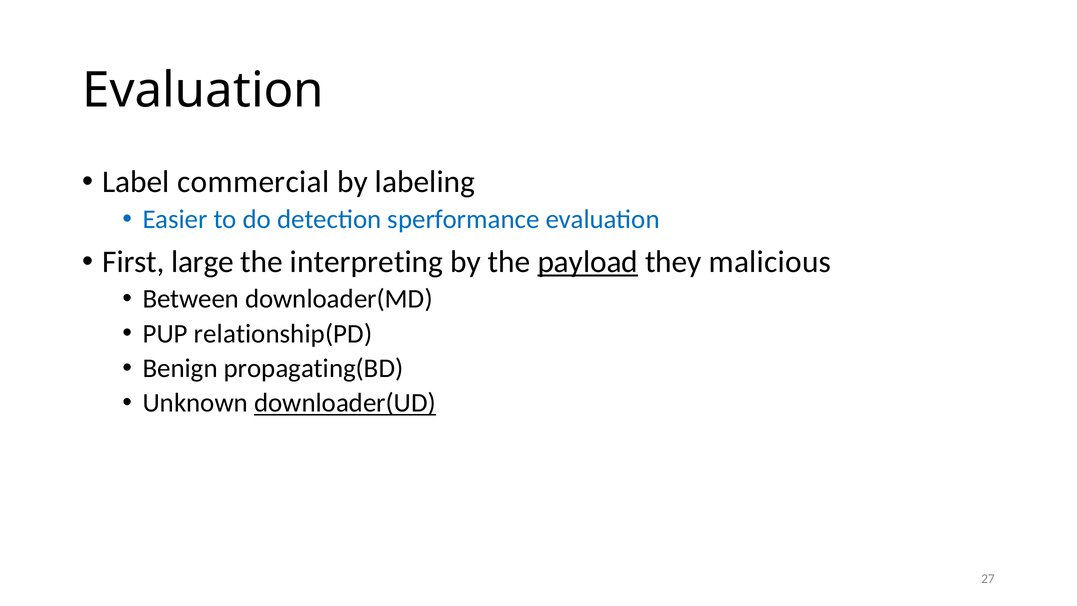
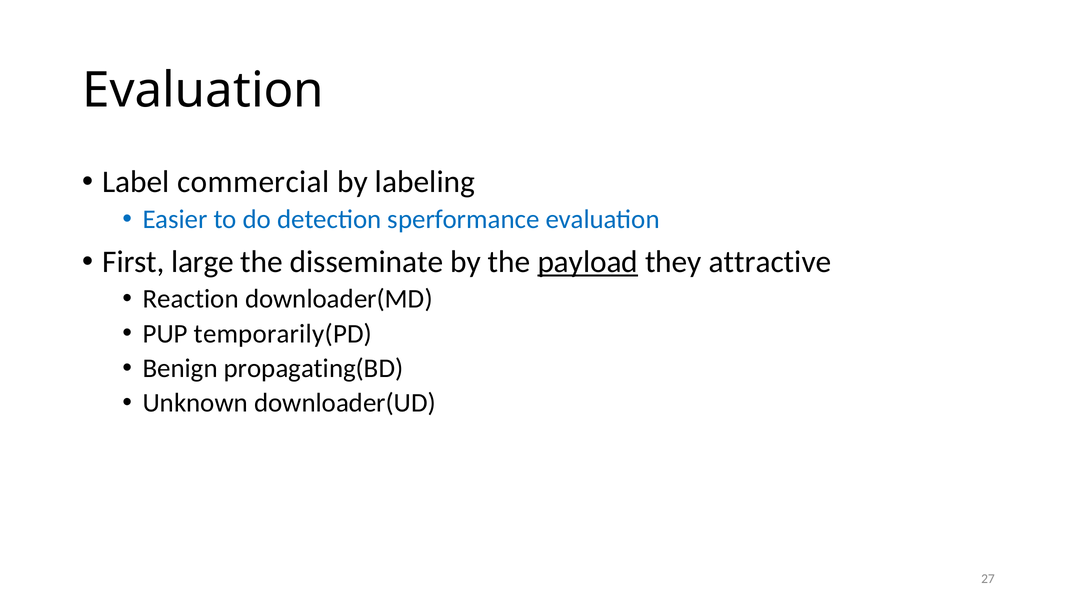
interpreting: interpreting -> disseminate (367, 262)
malicious: malicious -> attractive (770, 262)
Between: Between -> Reaction (191, 299)
relationship(PD: relationship(PD -> temporarily(PD (283, 334)
downloader(UD underline: present -> none (345, 403)
